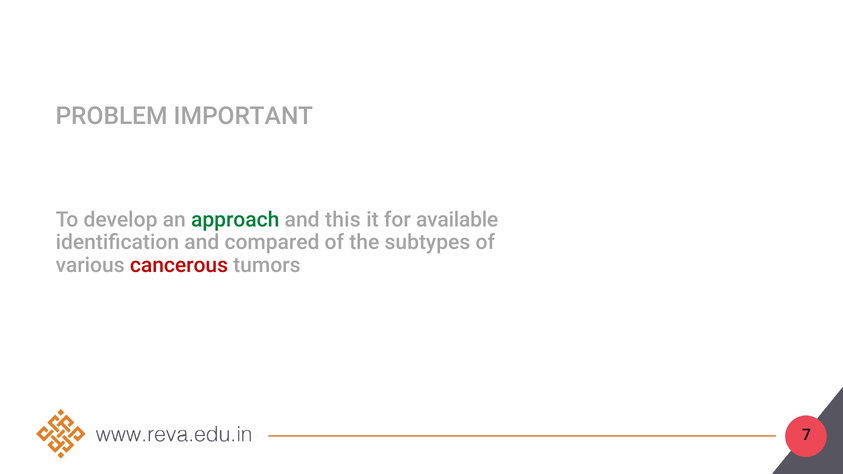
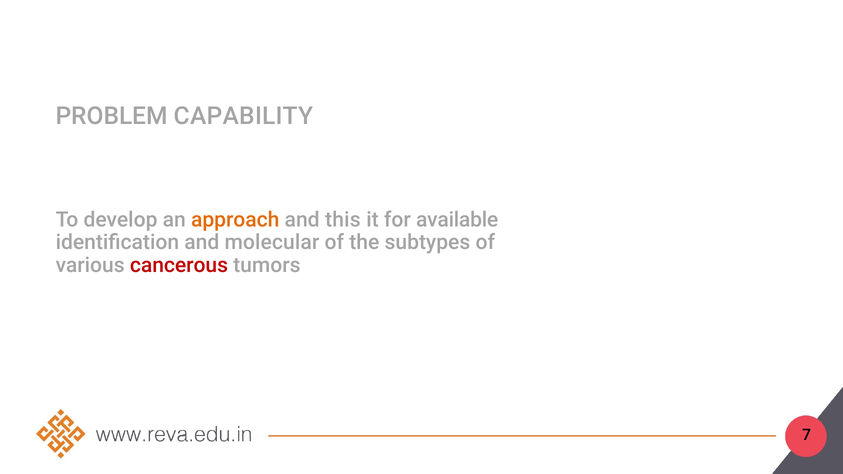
IMPORTANT: IMPORTANT -> CAPABILITY (243, 116)
approach colour: green -> orange (235, 220)
compared: compared -> molecular (272, 243)
